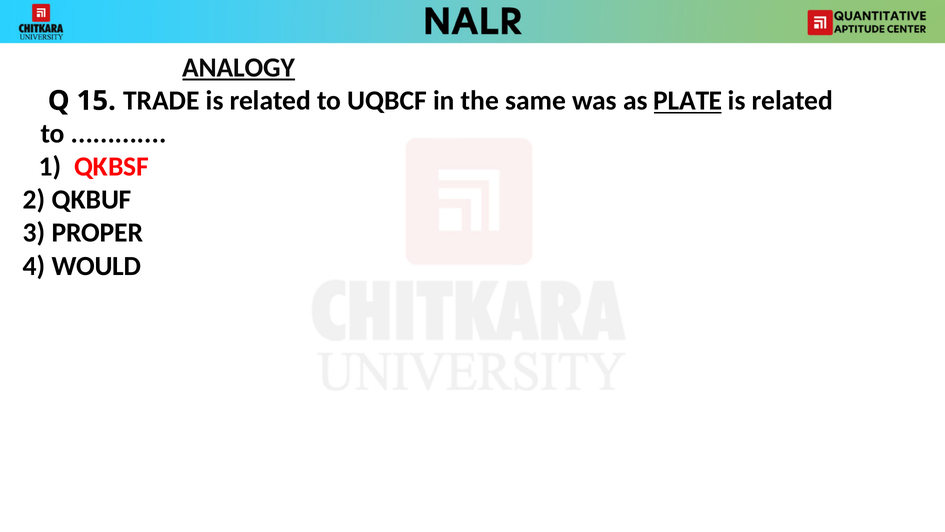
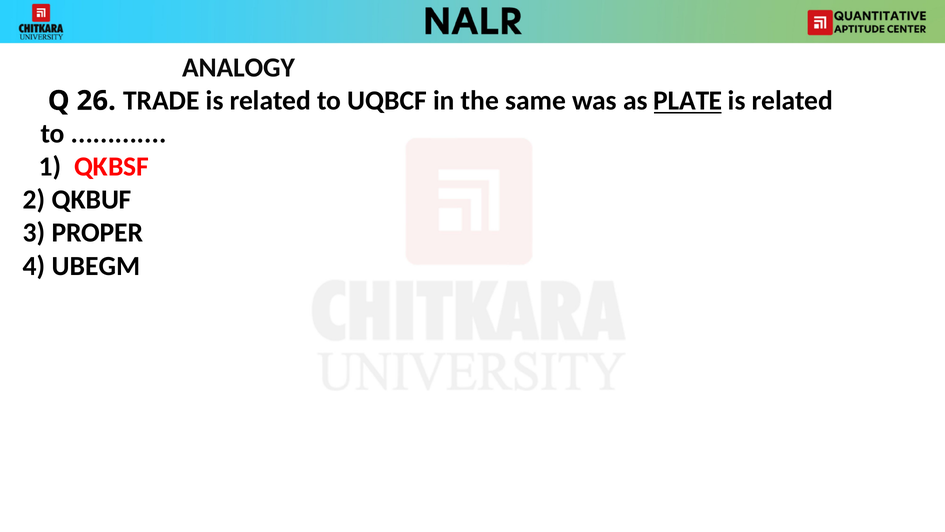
ANALOGY underline: present -> none (239, 68)
15: 15 -> 26 (96, 101)
WOULD: WOULD -> UBEGM (96, 266)
